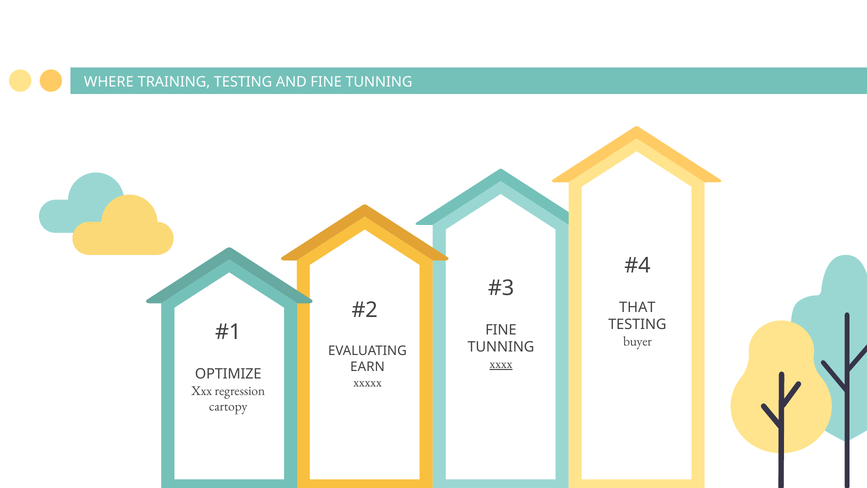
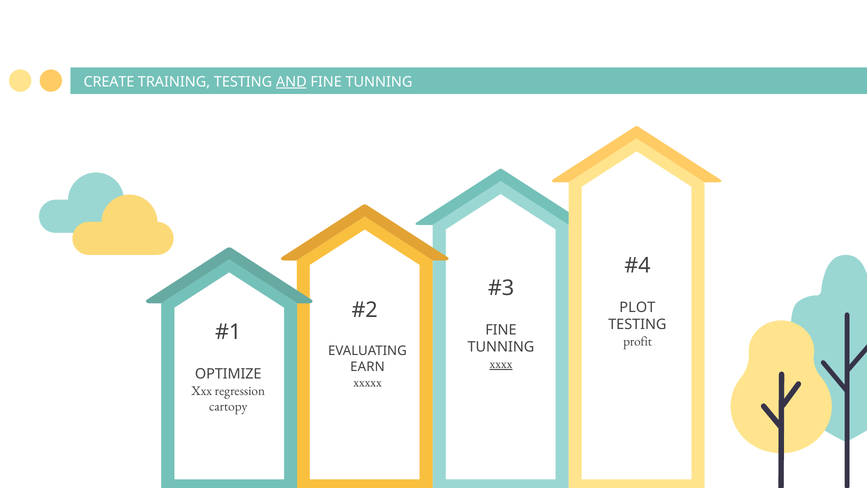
WHERE: WHERE -> CREATE (109, 82)
AND underline: none -> present (291, 82)
THAT: THAT -> PLOT (637, 307)
buyer: buyer -> profit (638, 341)
